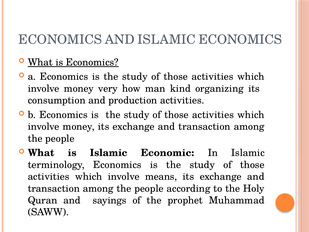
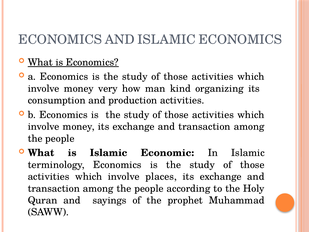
means: means -> places (161, 176)
